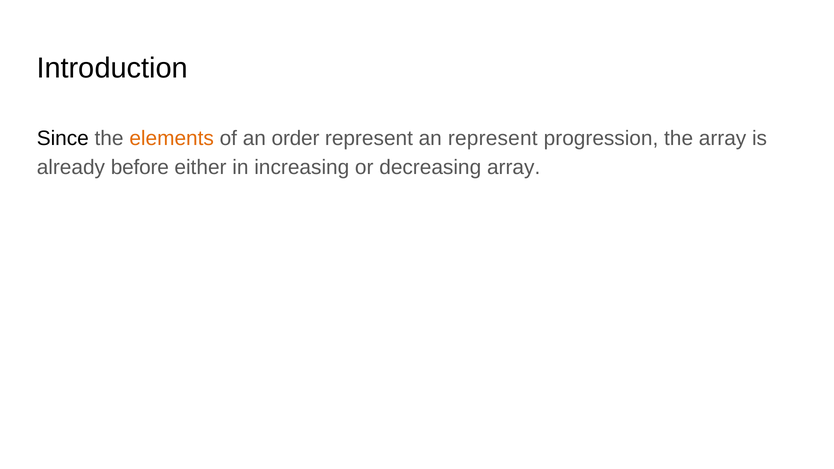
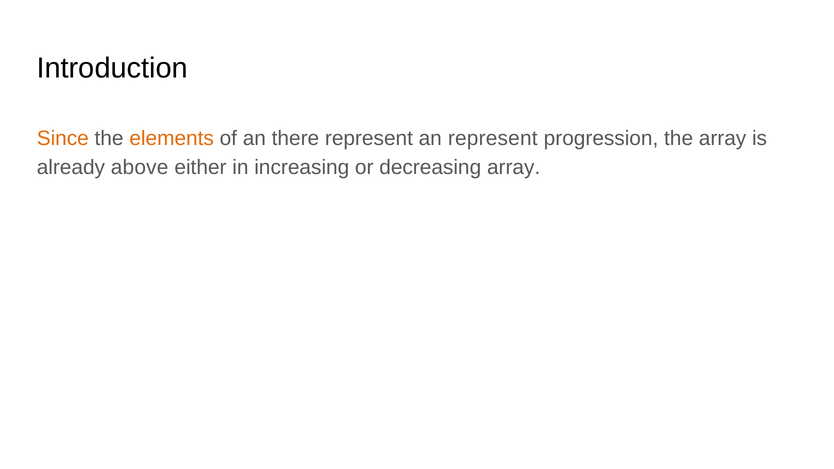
Since colour: black -> orange (63, 139)
order: order -> there (295, 139)
before: before -> above (140, 167)
